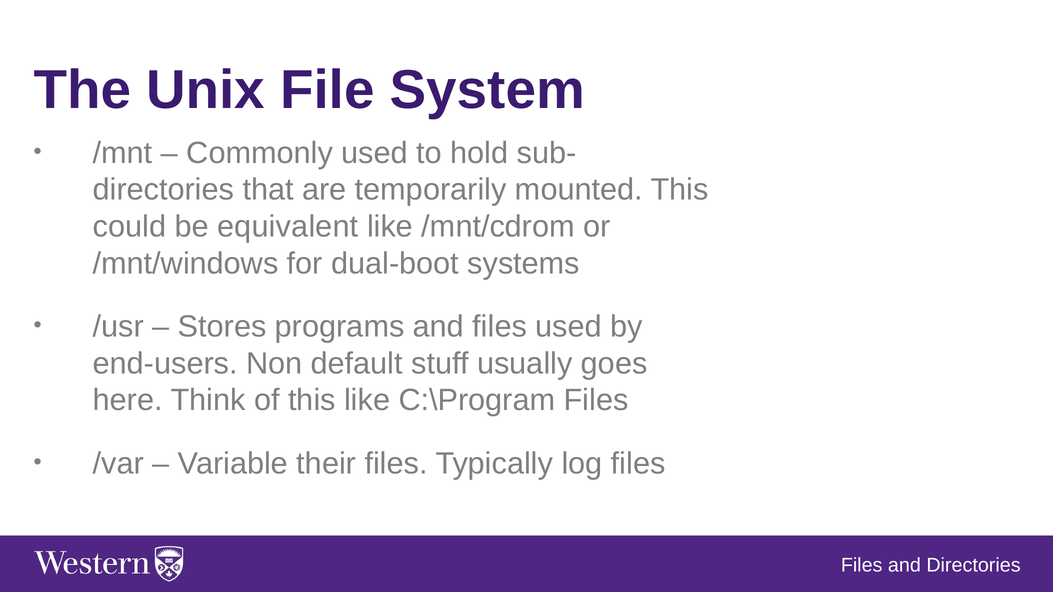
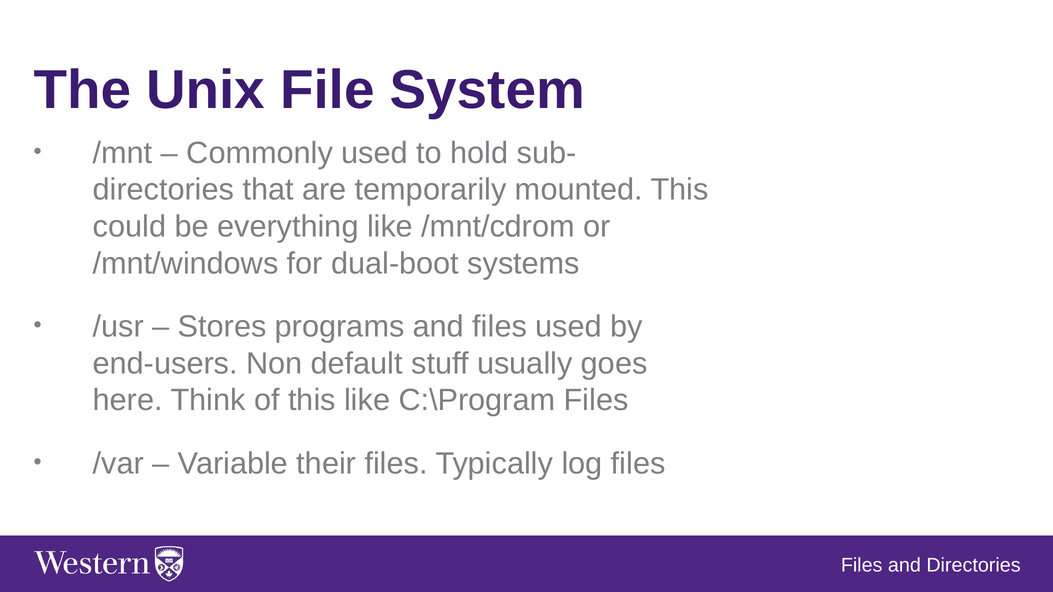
equivalent: equivalent -> everything (288, 227)
